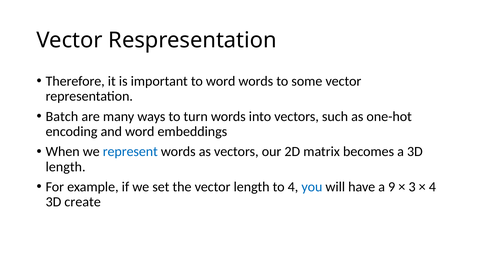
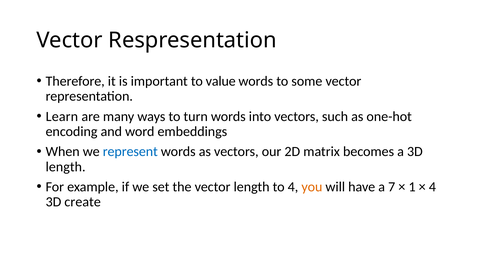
to word: word -> value (221, 81)
Batch: Batch -> Learn (62, 116)
you colour: blue -> orange (312, 187)
9: 9 -> 7 (392, 187)
3: 3 -> 1 (412, 187)
